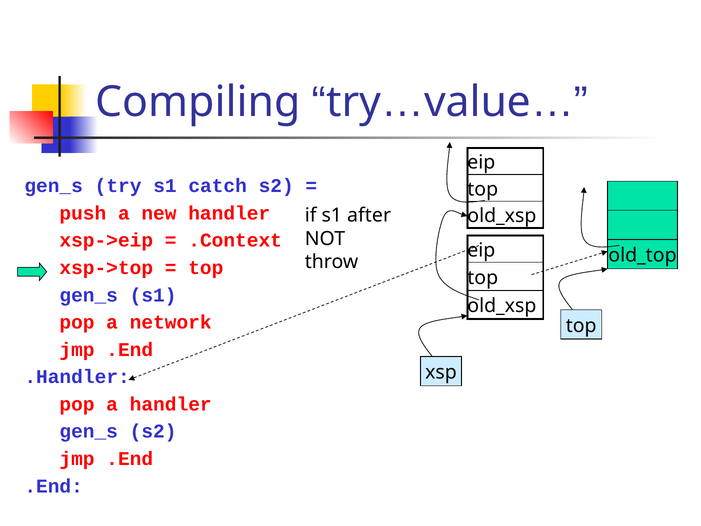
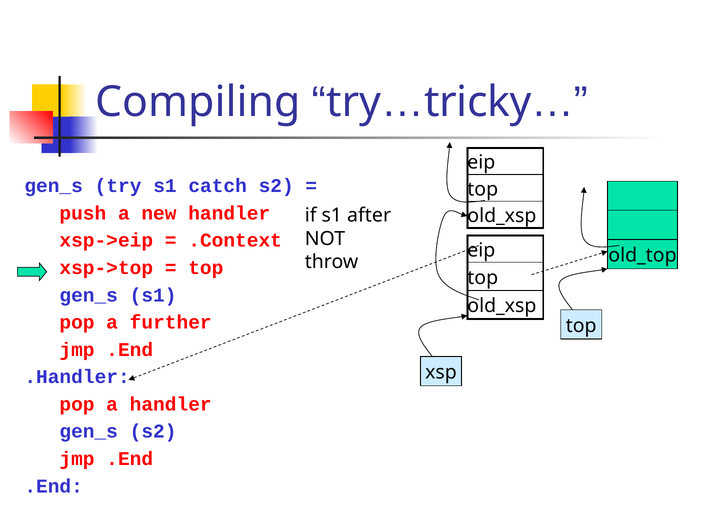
value: value -> tricky (478, 102)
network: network -> further (171, 322)
